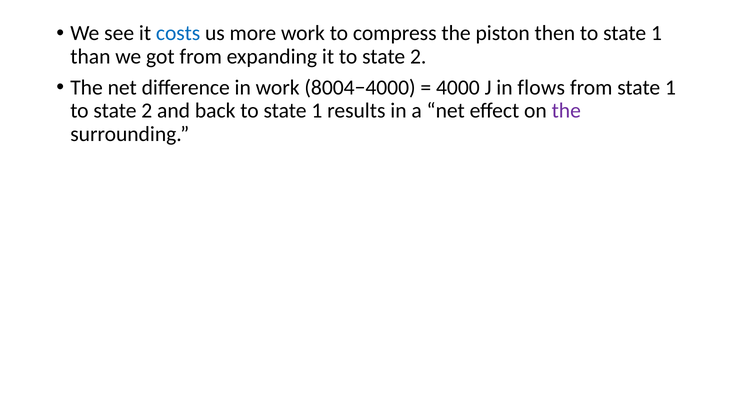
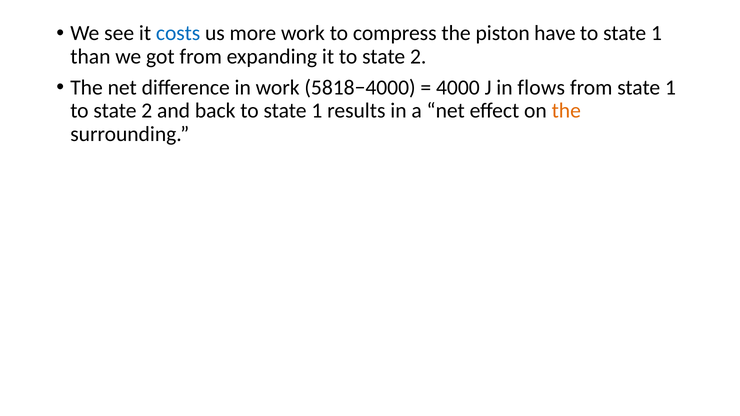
then: then -> have (555, 33)
8004−4000: 8004−4000 -> 5818−4000 (360, 88)
the colour: purple -> orange (566, 111)
